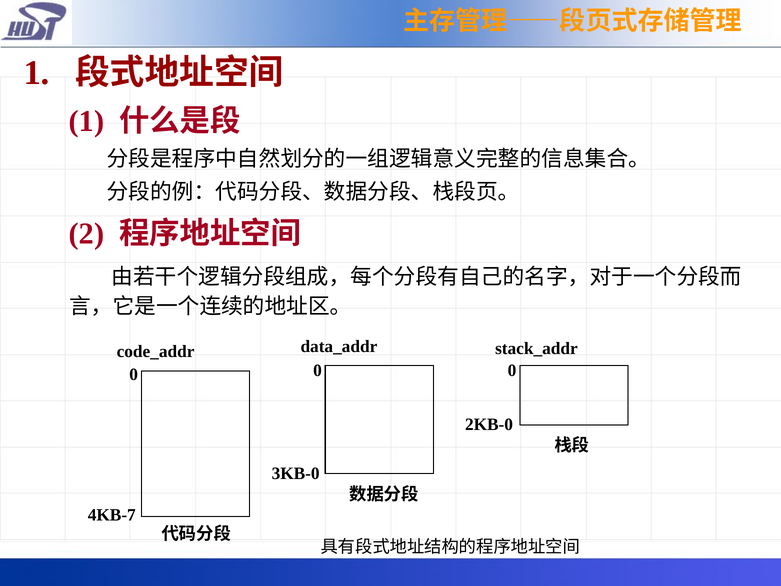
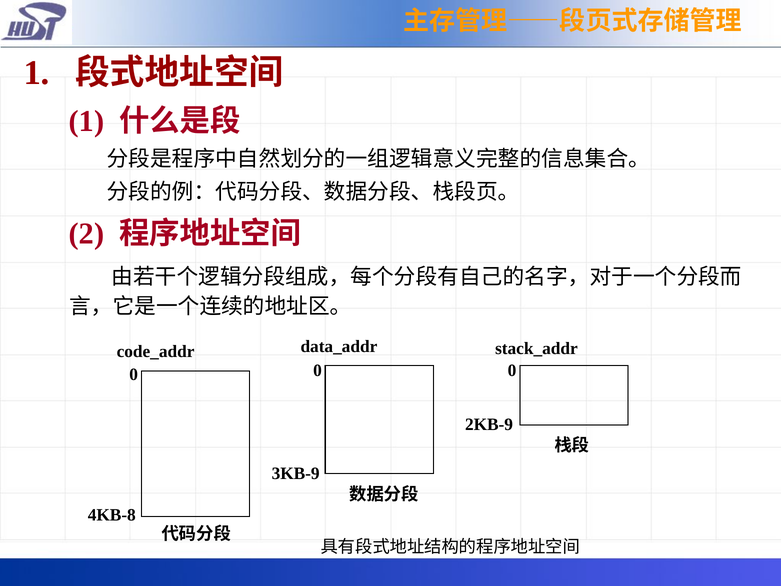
2KB-0: 2KB-0 -> 2KB-9 (489, 425)
3KB-0: 3KB-0 -> 3KB-9 (296, 473)
4KB-7: 4KB-7 -> 4KB-8 (112, 515)
